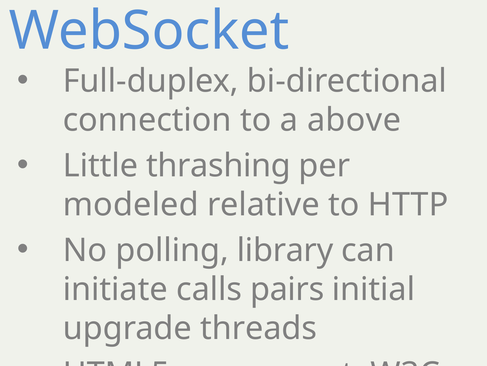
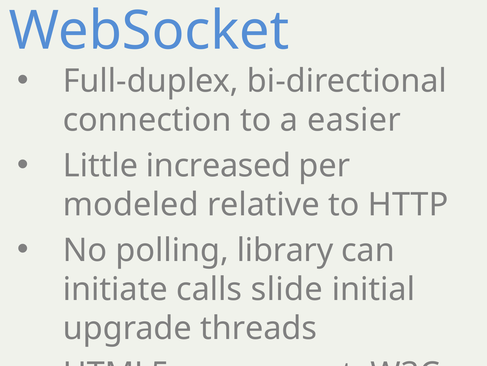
above: above -> easier (354, 120)
thrashing: thrashing -> increased (219, 165)
pairs: pairs -> slide (287, 289)
